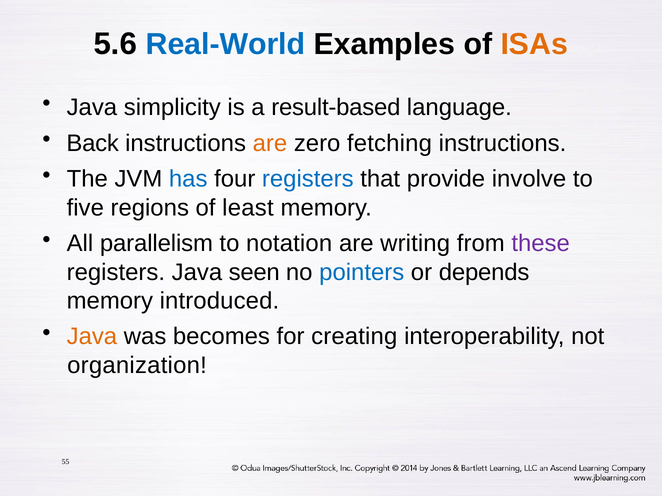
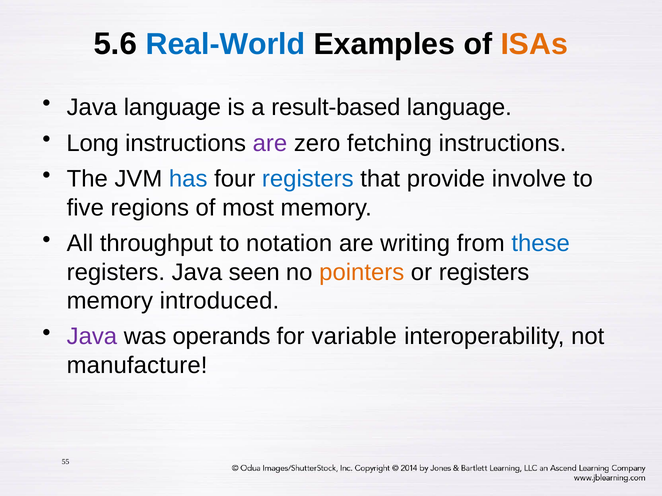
Java simplicity: simplicity -> language (172, 108)
Back: Back -> Long (93, 143)
are colour: orange -> purple (270, 143)
least: least -> most (248, 208)
parallelism: parallelism -> throughput (156, 244)
these colour: purple -> blue (541, 244)
pointers colour: blue -> orange (362, 272)
or depends: depends -> registers (484, 272)
Java colour: orange -> purple (92, 337)
becomes: becomes -> operands (222, 337)
creating: creating -> variable (354, 337)
organization: organization -> manufacture (137, 366)
